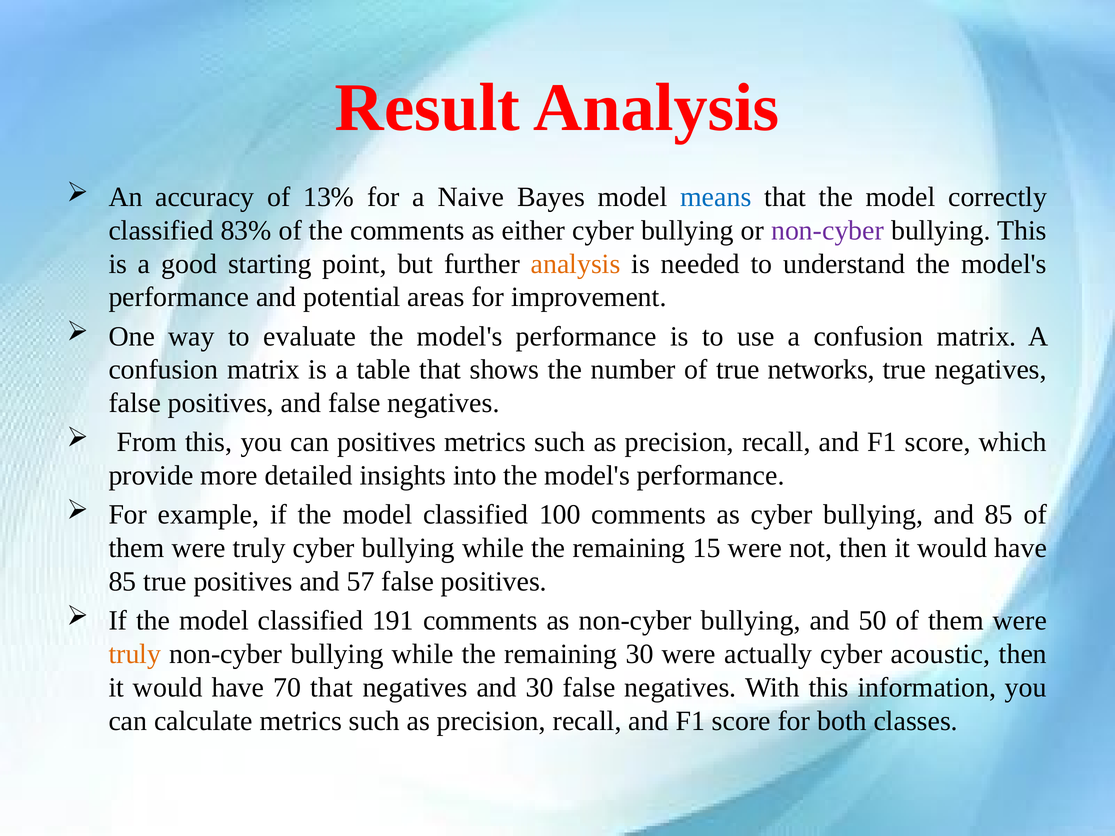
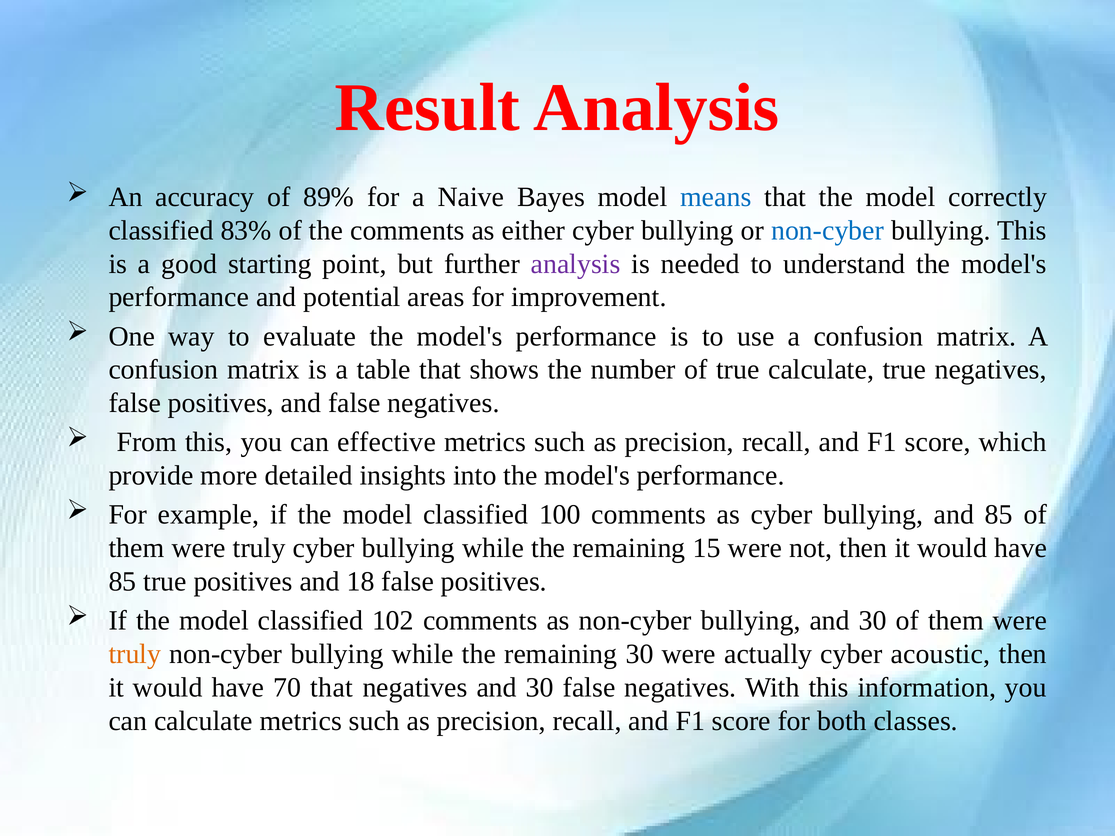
13%: 13% -> 89% (329, 197)
non-cyber colour: purple -> blue (828, 230)
analysis colour: orange -> purple (576, 264)
true networks: networks -> calculate (821, 370)
can positives: positives -> effective (387, 442)
57: 57 -> 18 (361, 582)
191: 191 -> 102 (393, 621)
bullying and 50: 50 -> 30 (873, 621)
